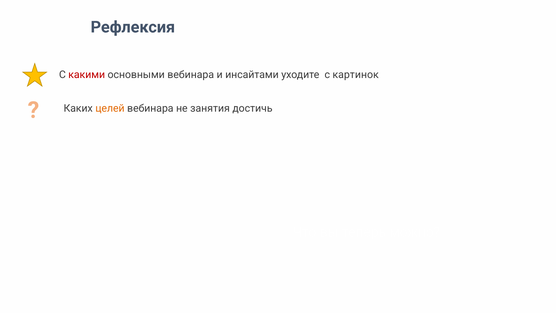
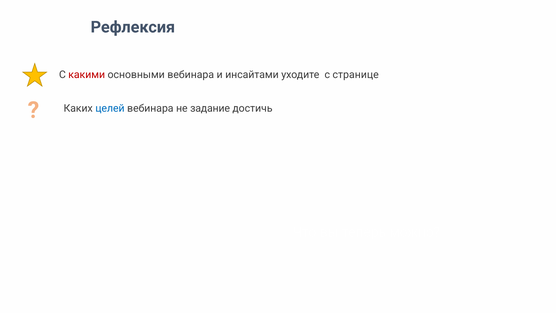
картинок: картинок -> странице (356, 75)
целей colour: orange -> blue (110, 108)
занятия: занятия -> задание (210, 108)
